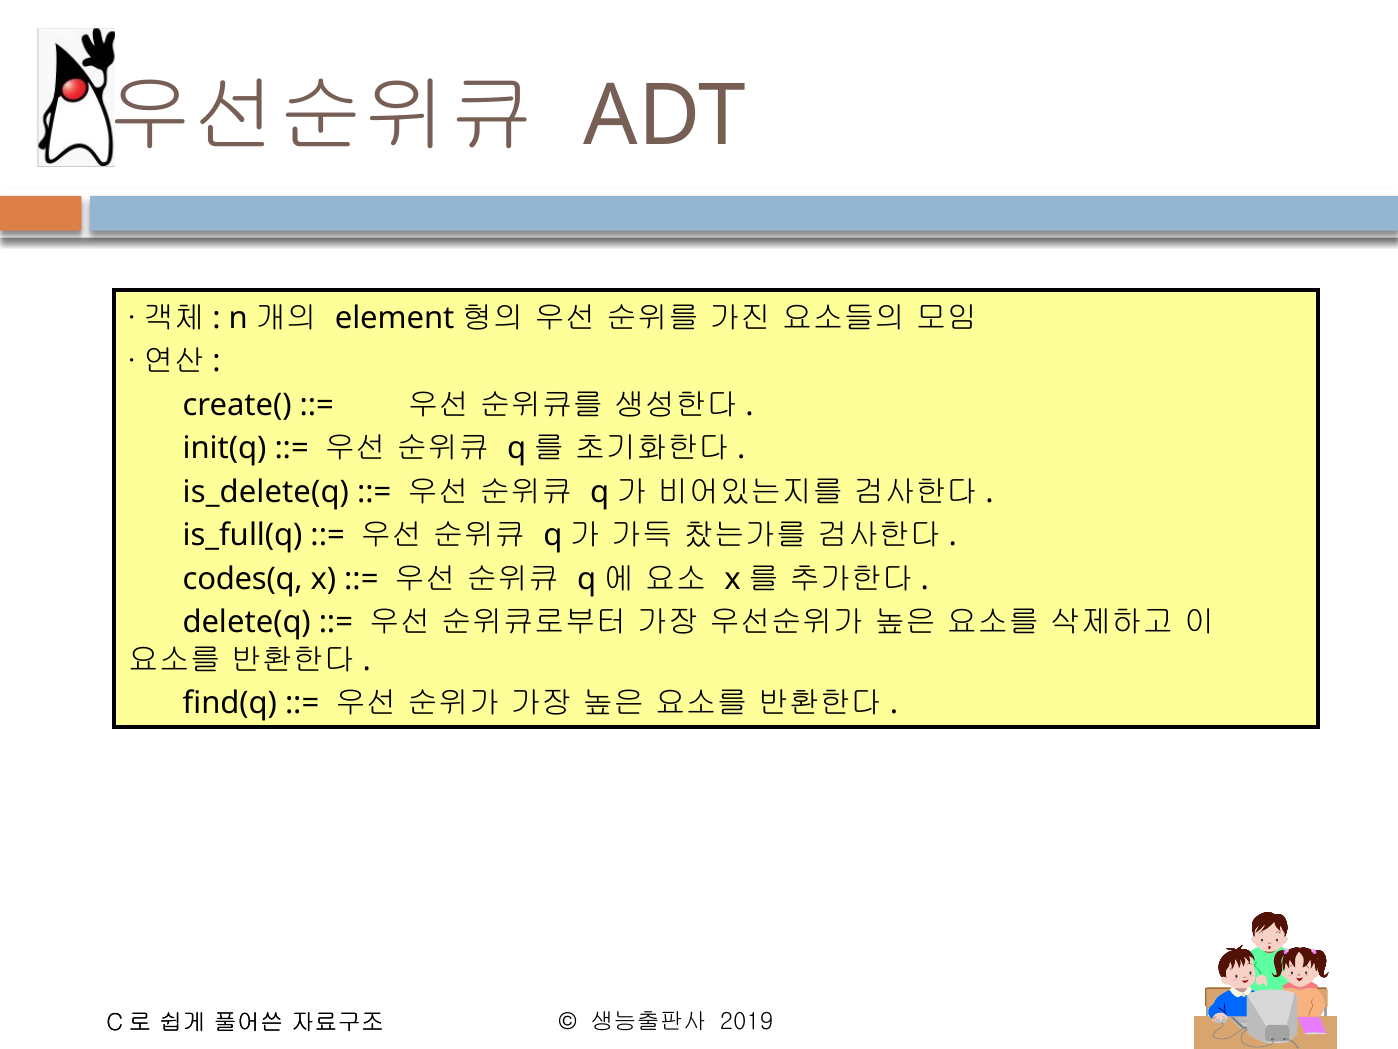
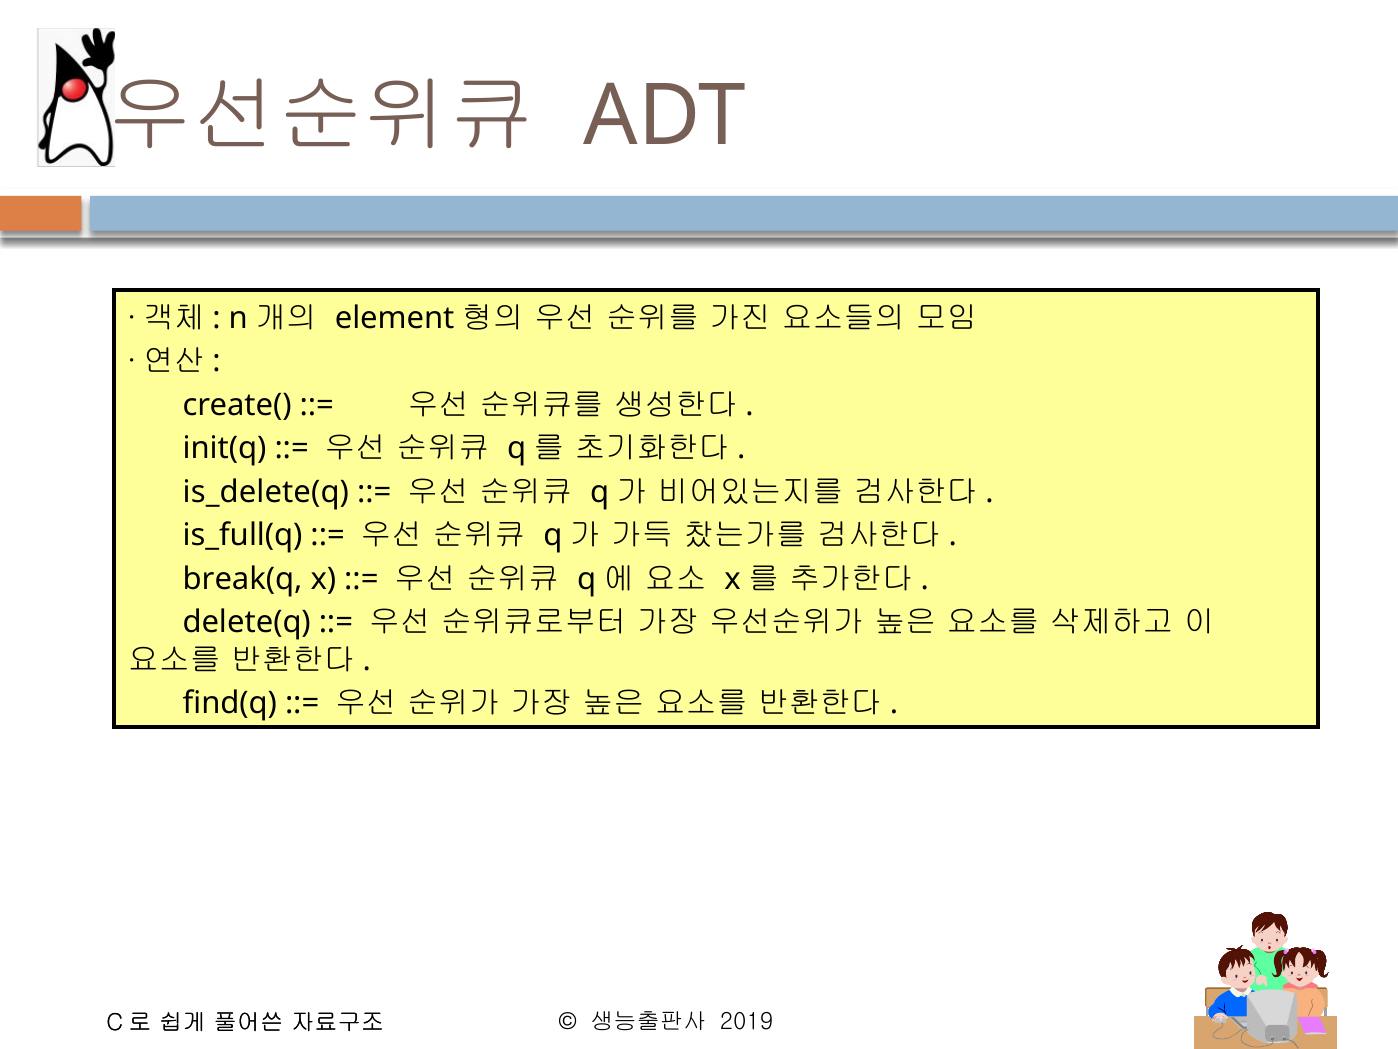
codes(q: codes(q -> break(q (243, 579)
